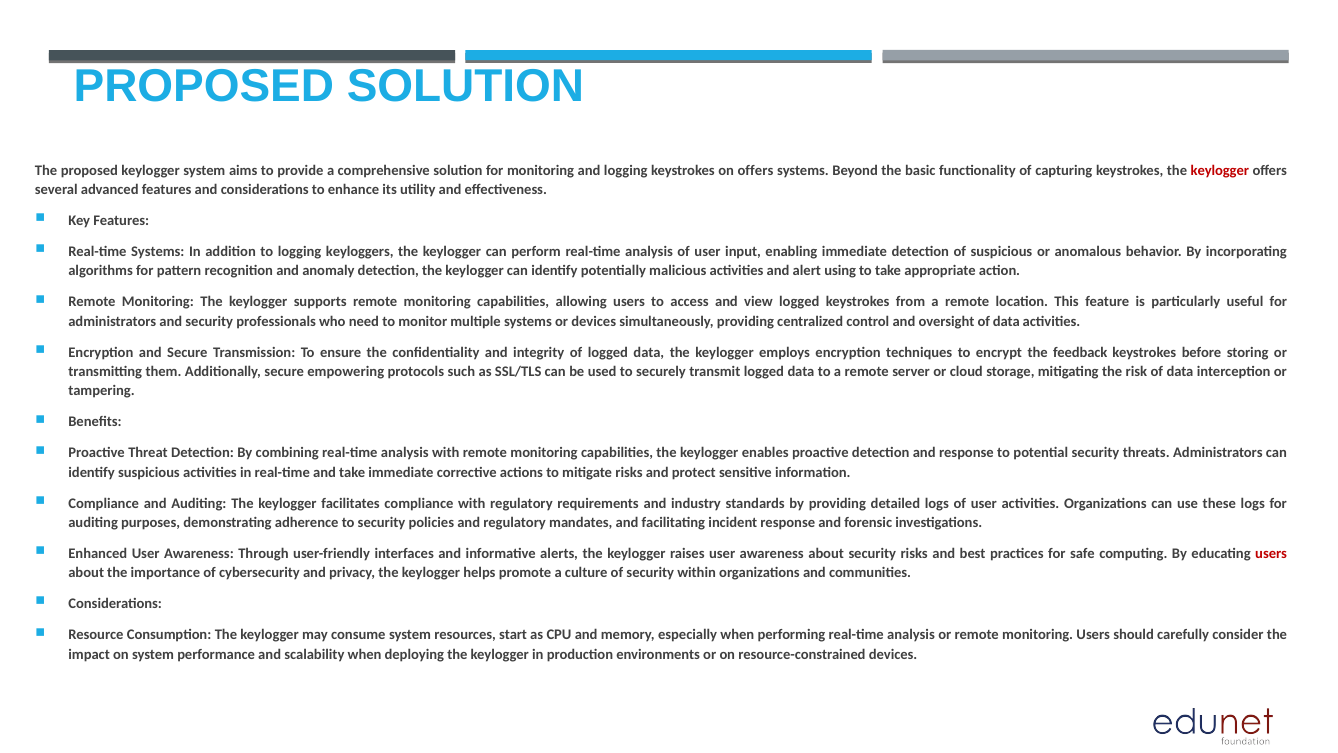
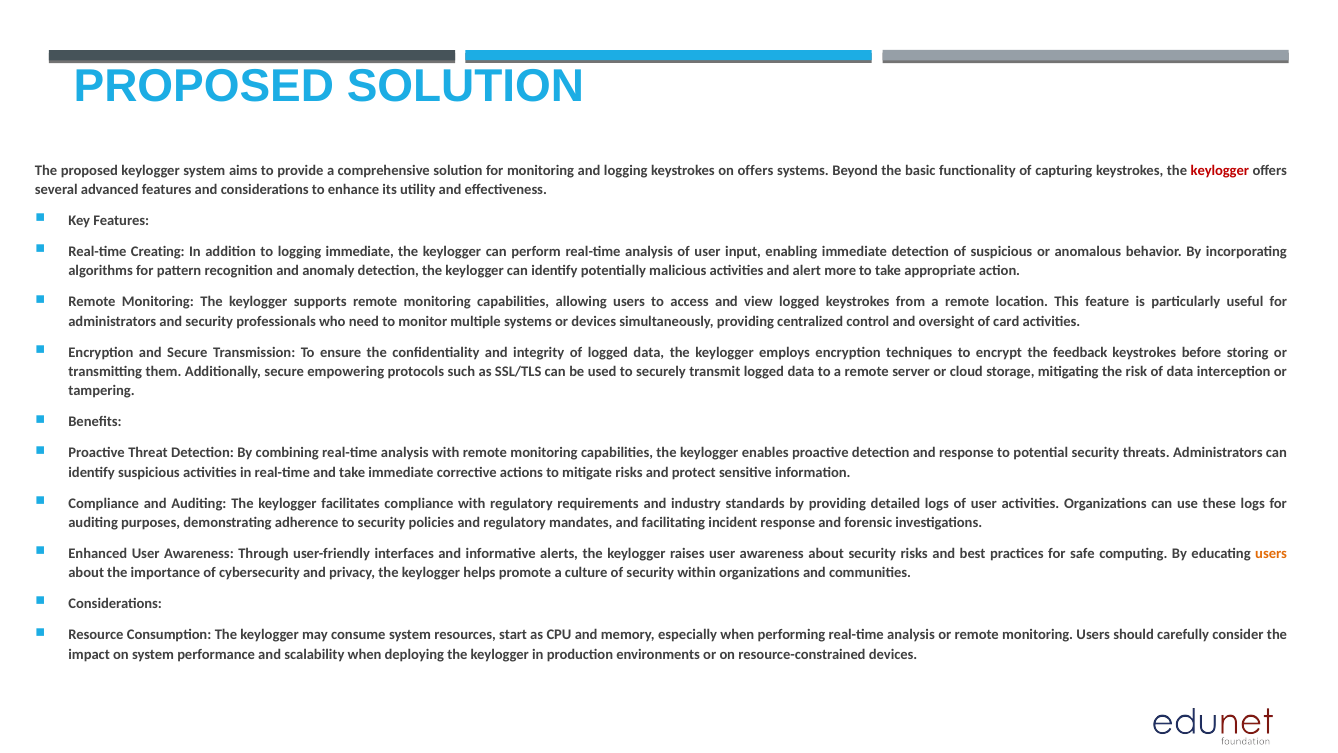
Real-time Systems: Systems -> Creating (158, 252)
logging keyloggers: keyloggers -> immediate (360, 252)
using: using -> more (840, 271)
oversight of data: data -> card (1006, 321)
users colour: red -> orange (1271, 553)
